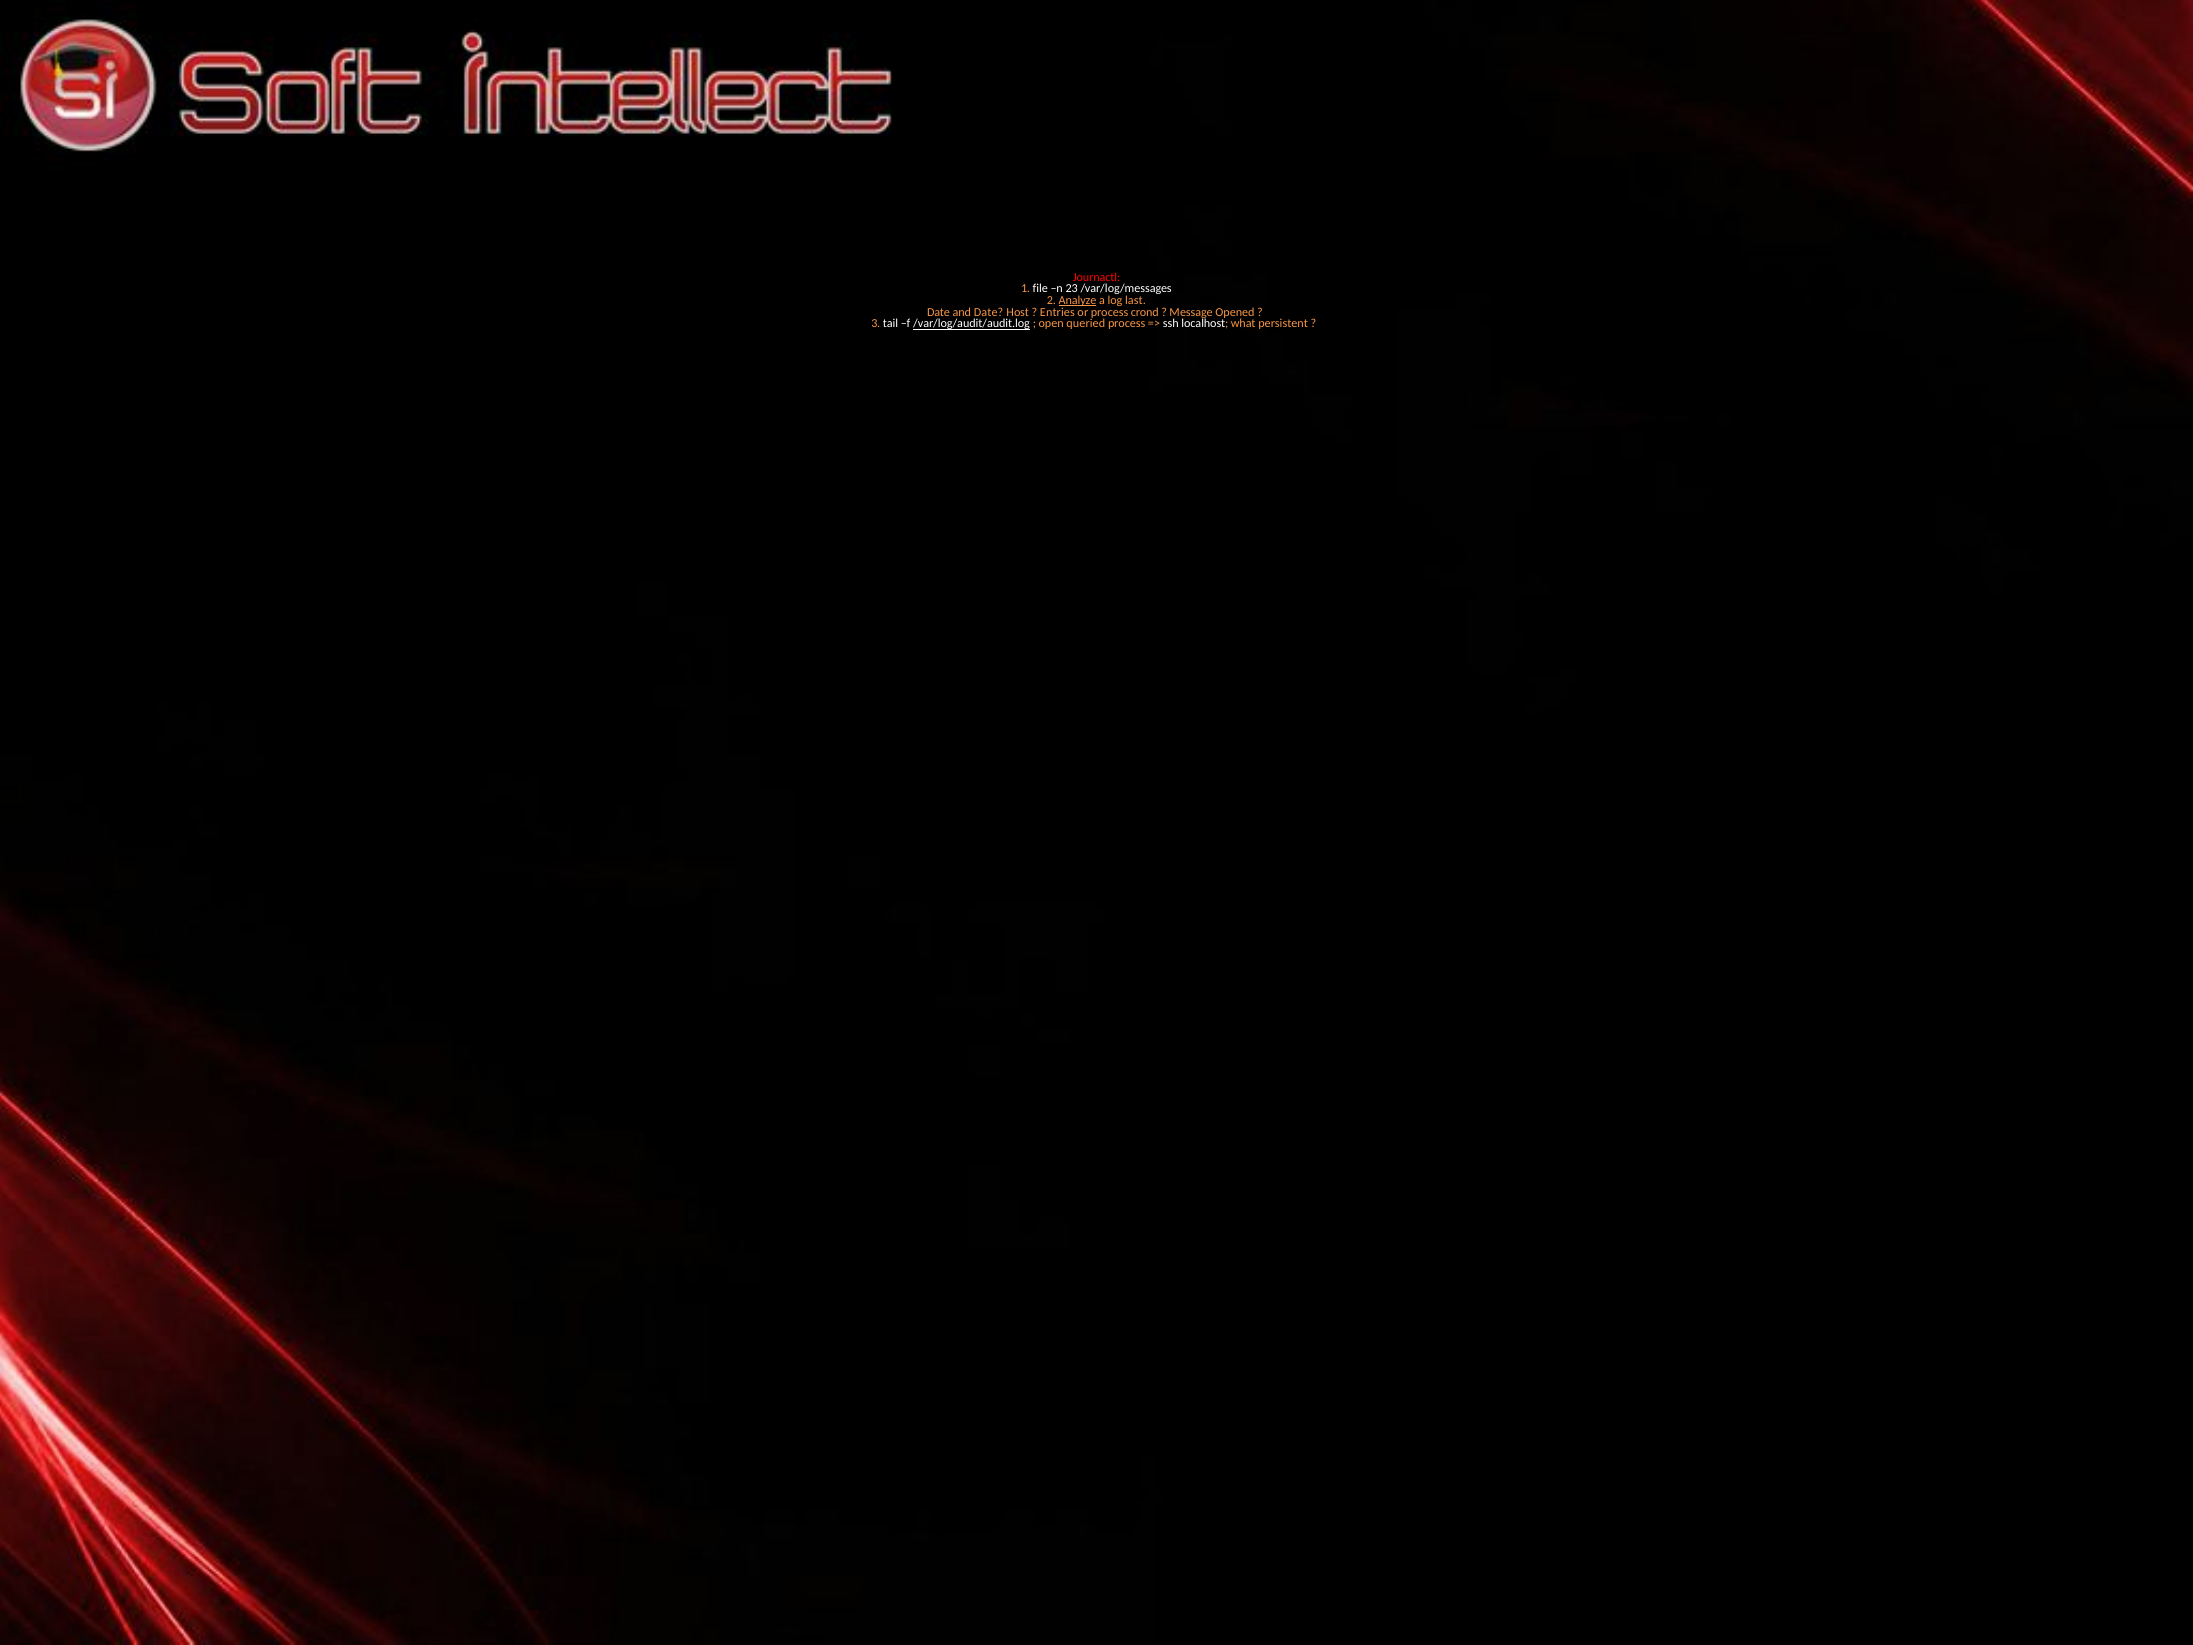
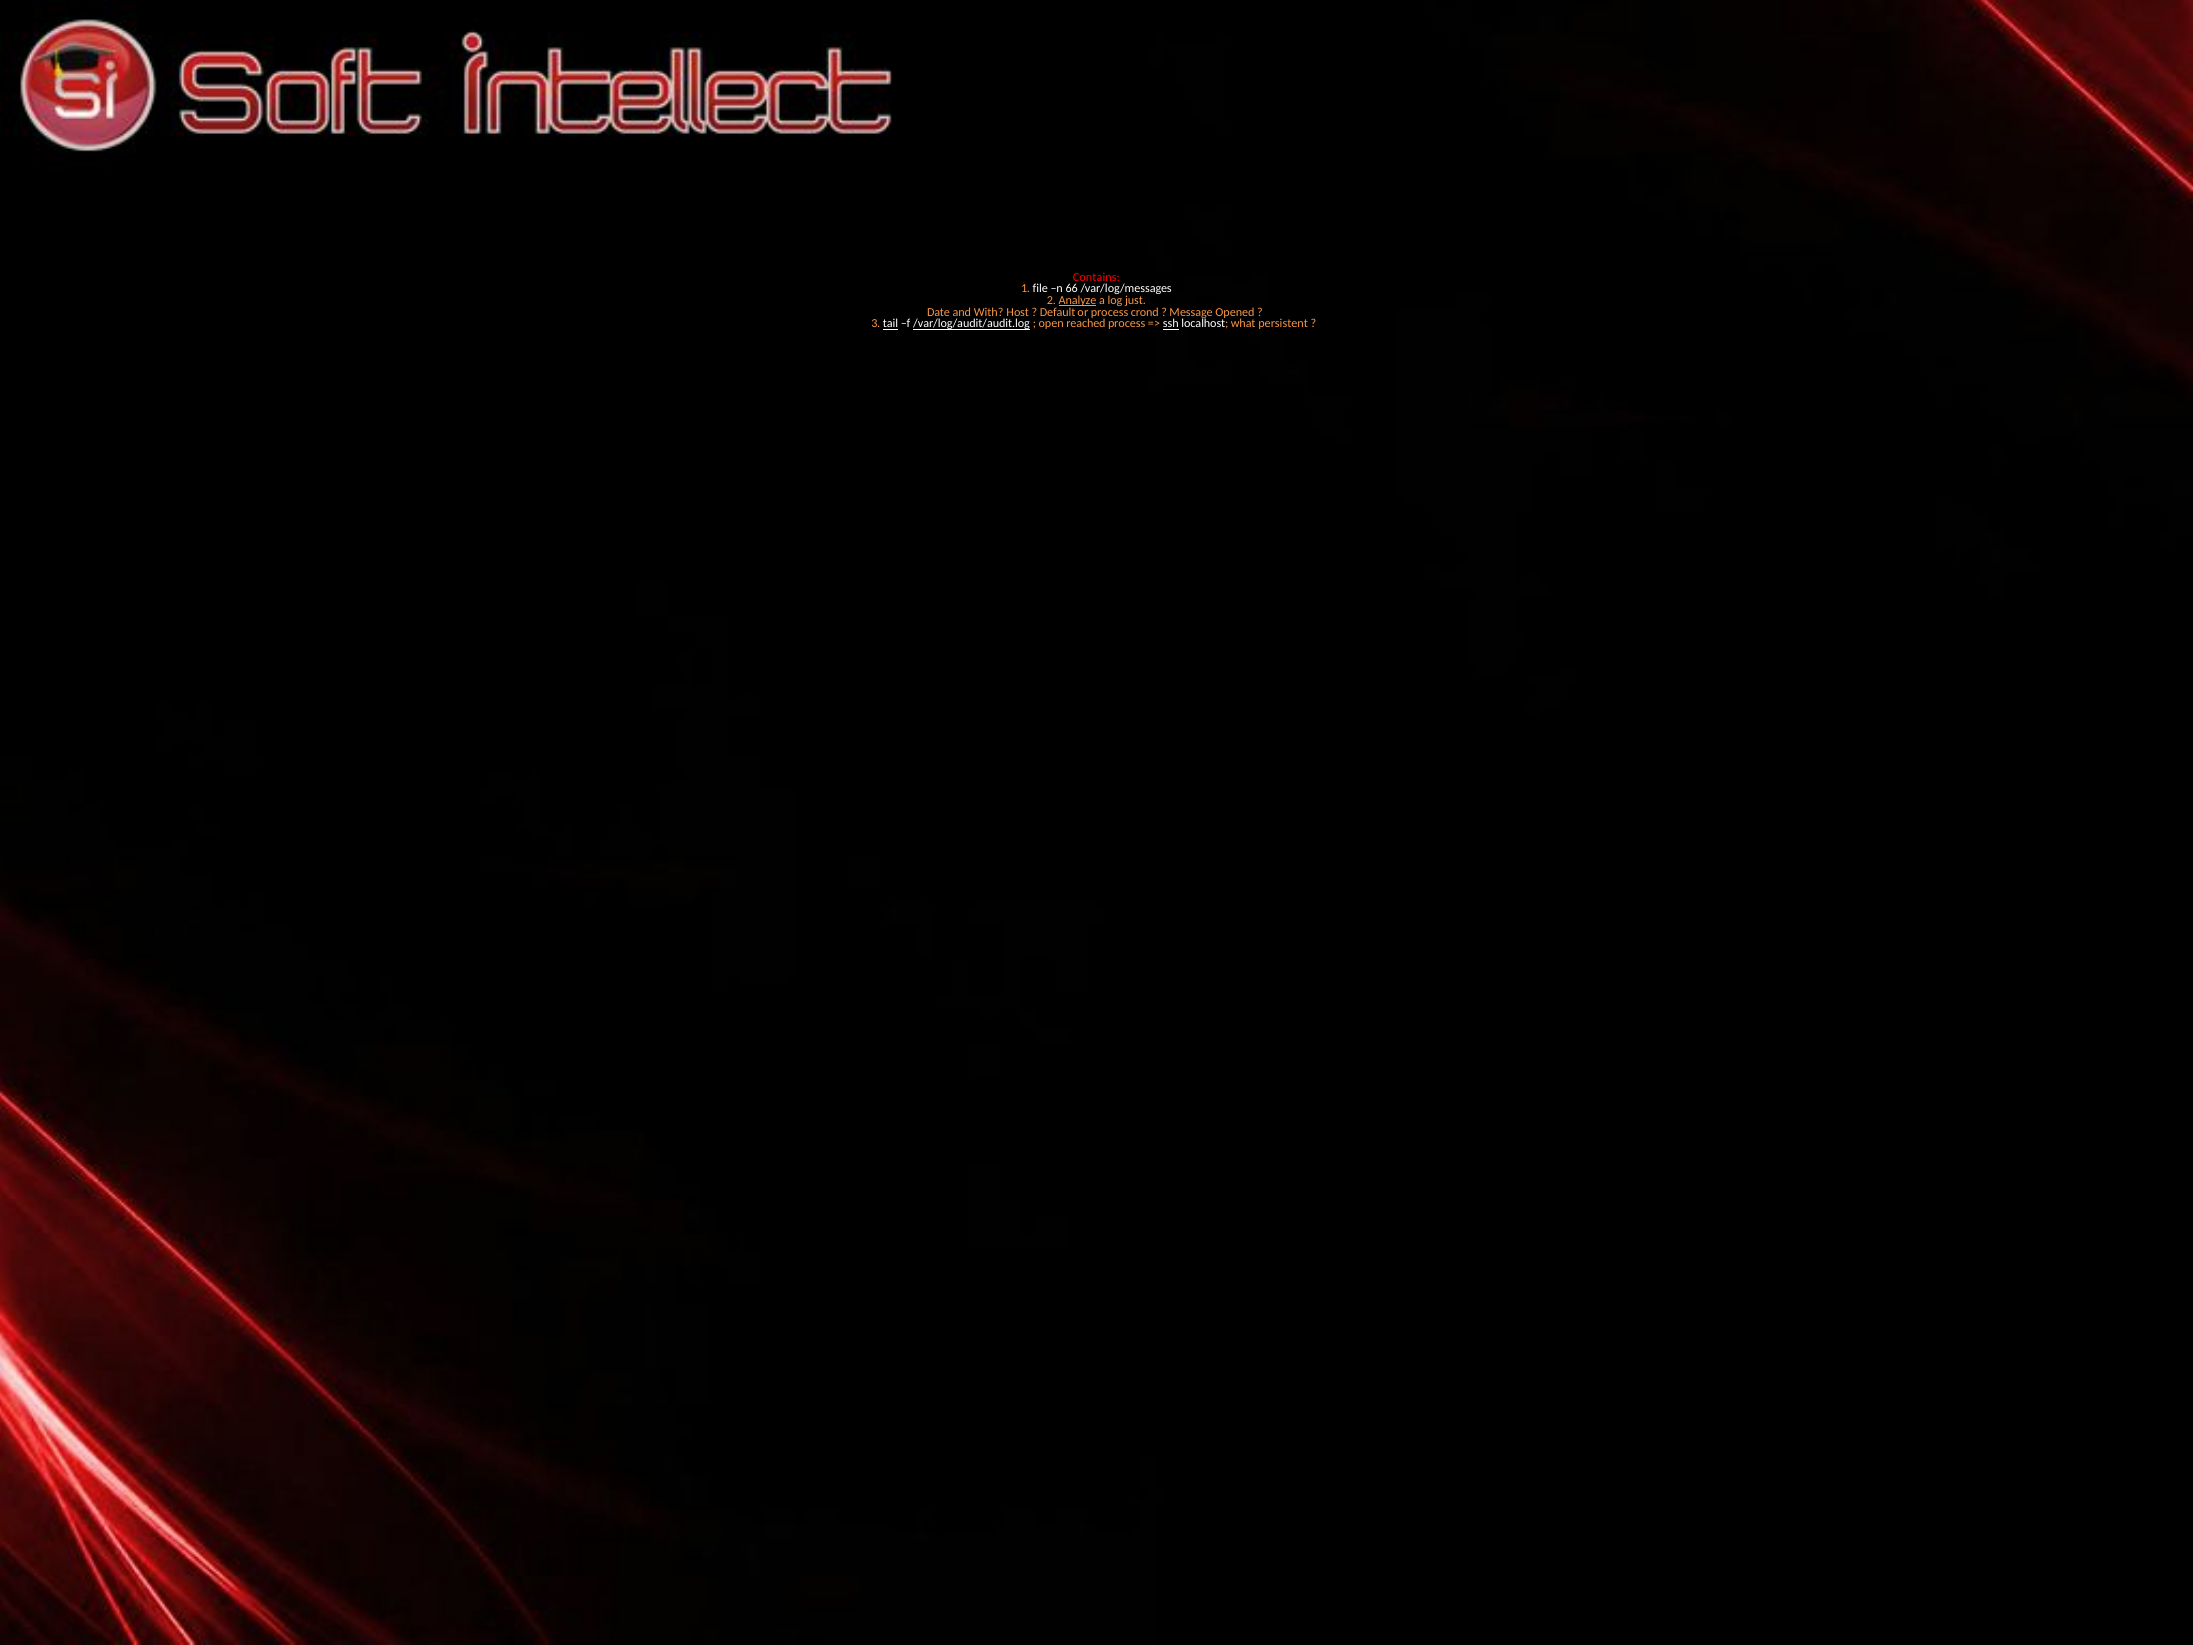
Journactl: Journactl -> Contains (1096, 277)
23: 23 -> 66 (1072, 289)
last: last -> just (1136, 300)
and Date: Date -> With (989, 312)
Entries: Entries -> Default (1058, 312)
tail underline: none -> present (891, 324)
queried: queried -> reached (1086, 324)
ssh underline: none -> present (1171, 324)
